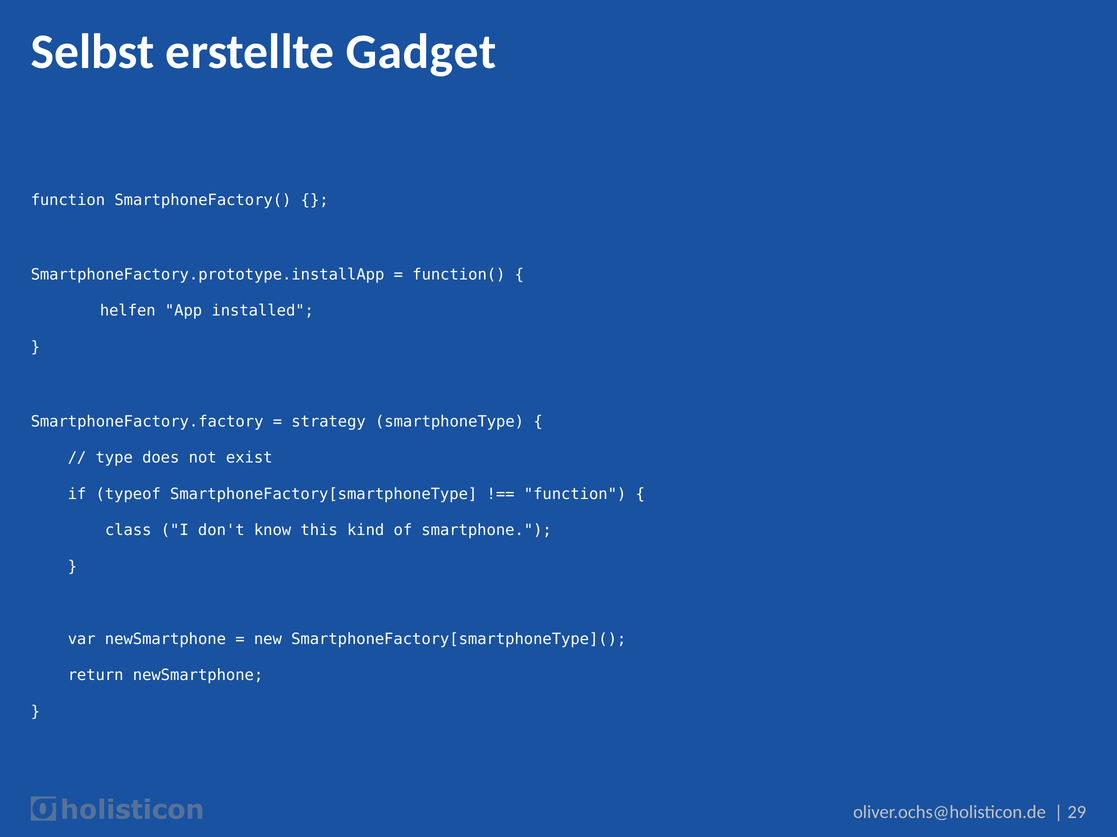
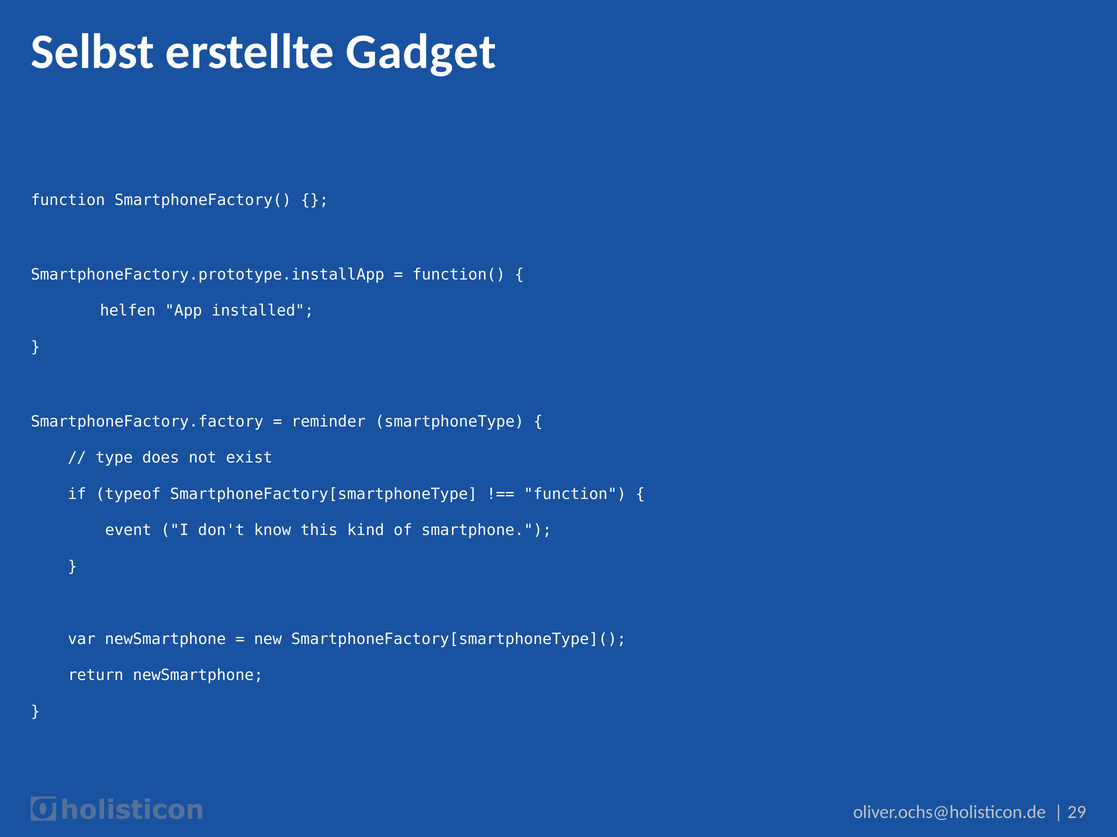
strategy: strategy -> reminder (329, 422)
class: class -> event (128, 531)
